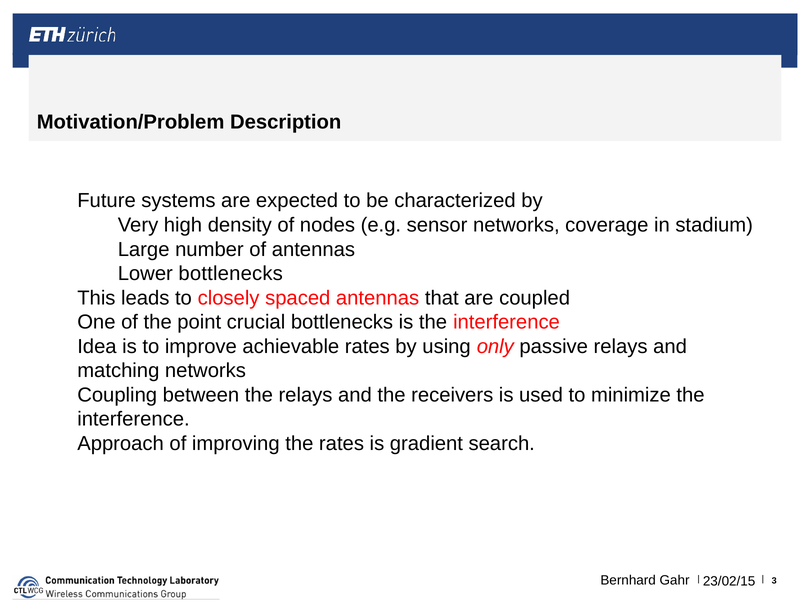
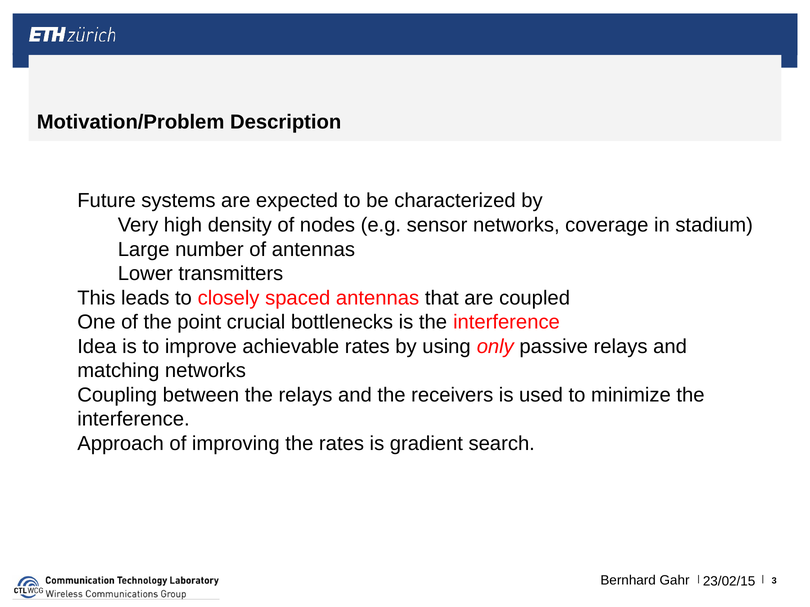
Lower bottlenecks: bottlenecks -> transmitters (231, 274)
